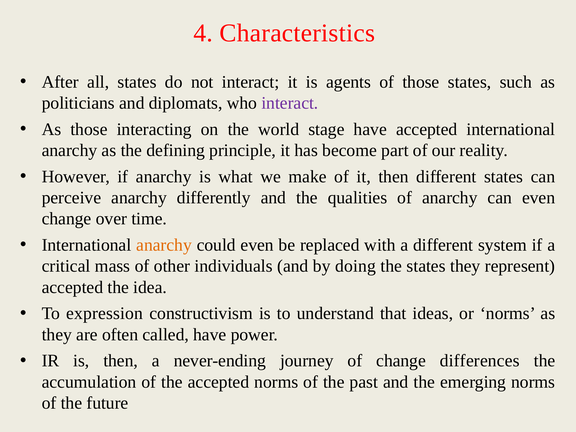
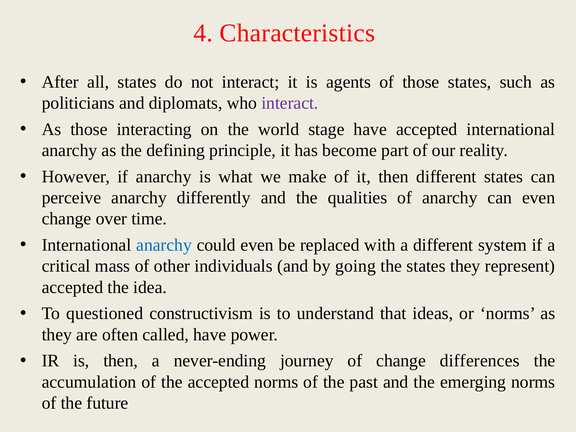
anarchy colour: orange -> blue (164, 245)
doing: doing -> going (355, 266)
expression: expression -> questioned (105, 313)
